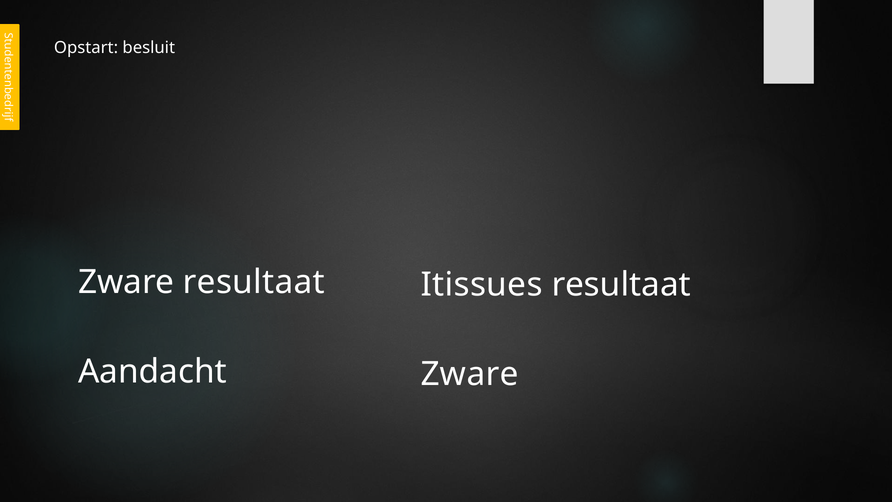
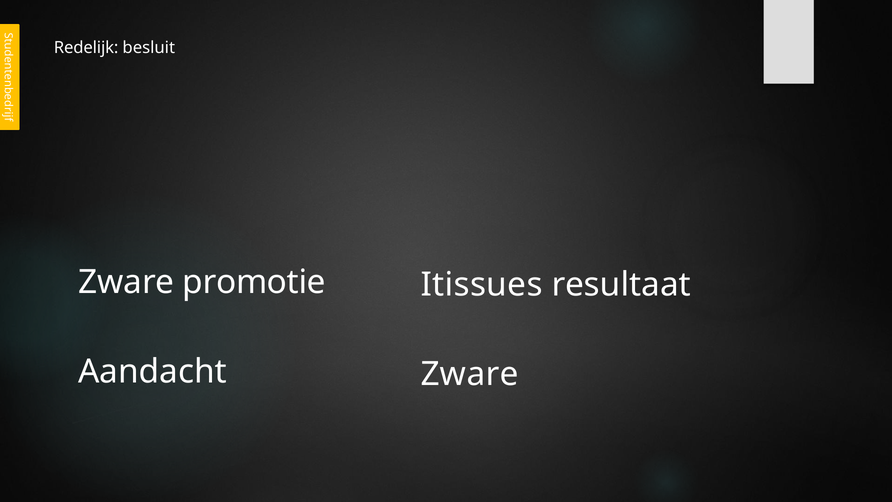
Opstart: Opstart -> Redelijk (86, 48)
Zware resultaat: resultaat -> promotie (254, 282)
